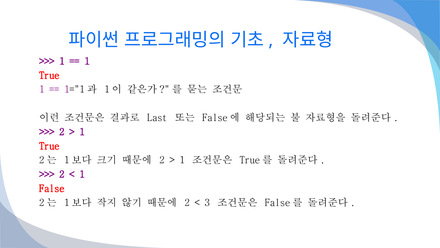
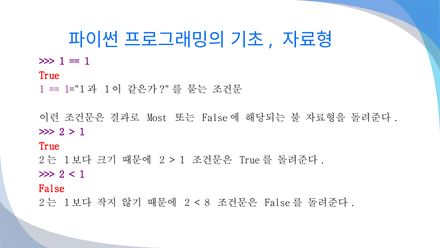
Last: Last -> Most (157, 118)
3: 3 -> 8 (207, 202)
